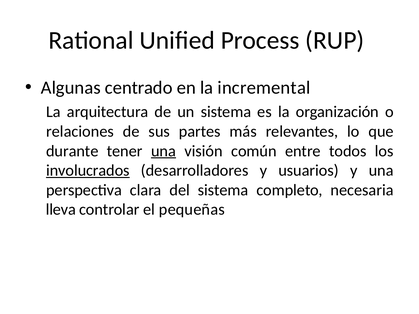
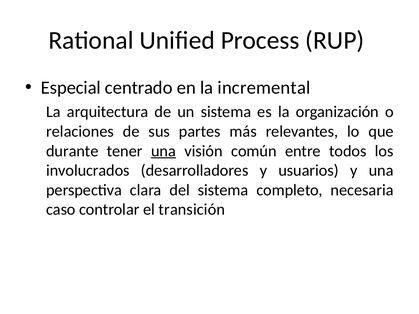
Algunas: Algunas -> Especial (71, 88)
involucrados underline: present -> none (88, 171)
lleva: lleva -> caso (61, 210)
pequeñas: pequeñas -> transición (192, 210)
